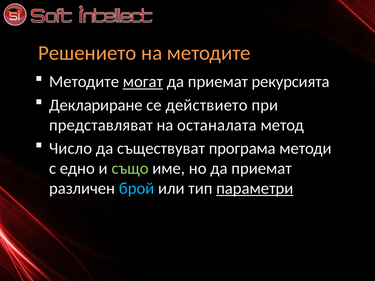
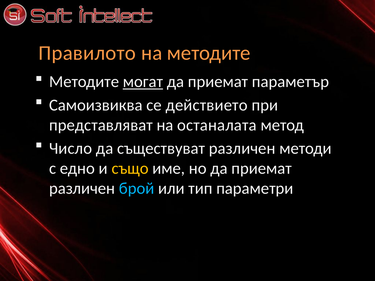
Решението: Решението -> Правилото (87, 53)
рекурсията: рекурсията -> параметър (291, 82)
Деклариране: Деклариране -> Самоизвиква (96, 105)
съществуват програма: програма -> различен (242, 149)
също colour: light green -> yellow (130, 169)
параметри underline: present -> none (255, 189)
